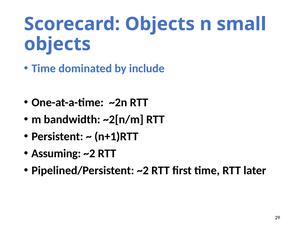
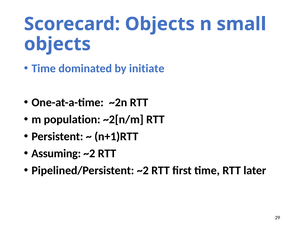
include: include -> initiate (147, 69)
bandwidth: bandwidth -> population (72, 120)
